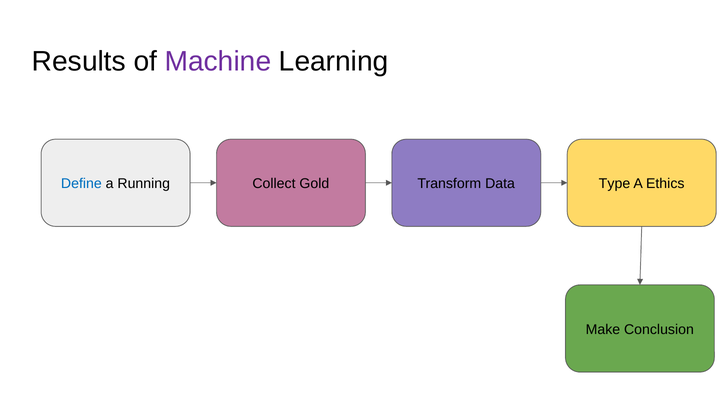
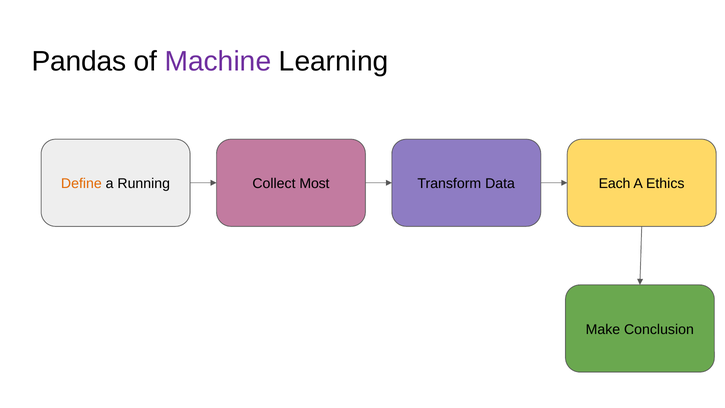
Results: Results -> Pandas (79, 61)
Define colour: blue -> orange (81, 184)
Gold: Gold -> Most (314, 184)
Type: Type -> Each (615, 184)
